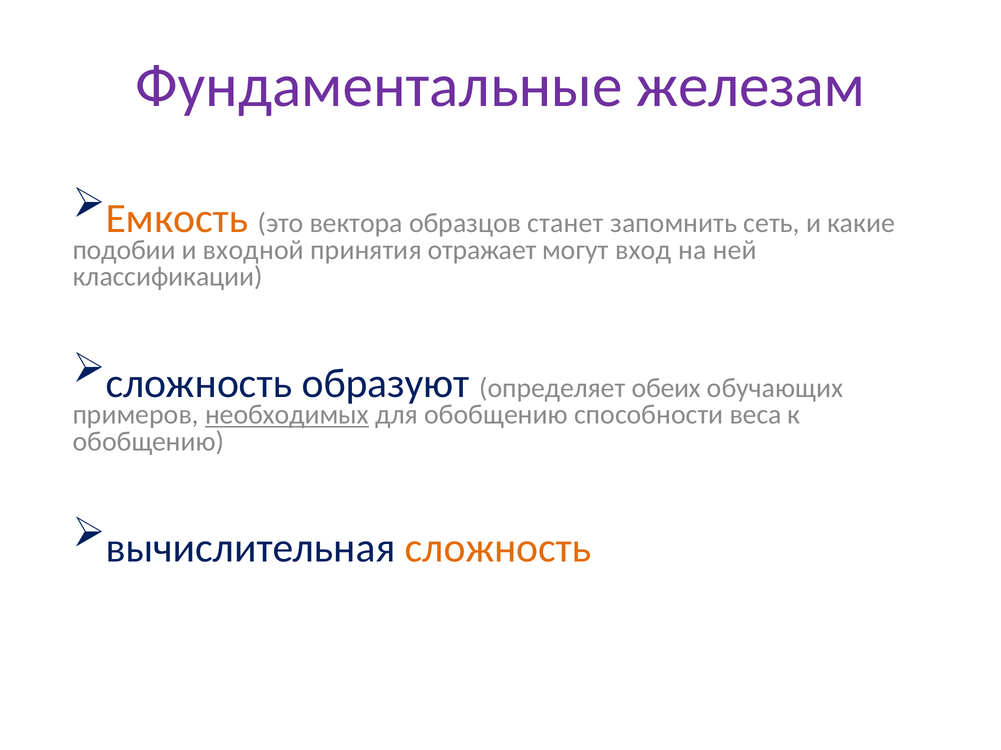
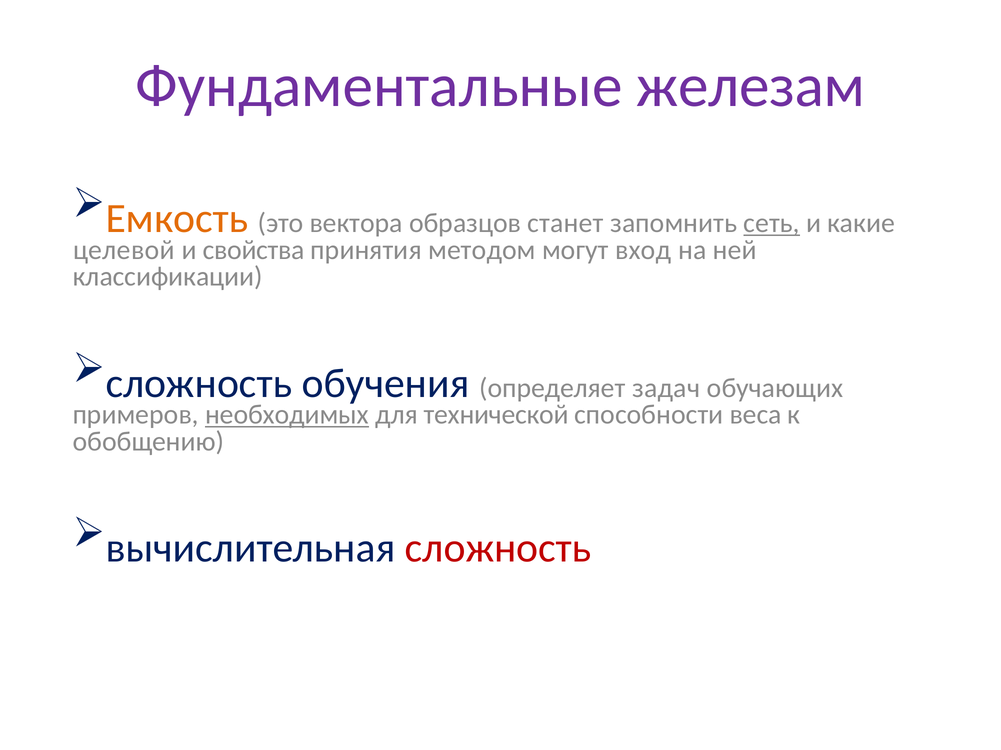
сеть underline: none -> present (772, 224)
подобии: подобии -> целевой (124, 250)
входной: входной -> свойства (254, 250)
отражает: отражает -> методом (482, 250)
образуют: образуют -> обучения (386, 384)
обеих: обеих -> задач (666, 388)
для обобщению: обобщению -> технической (496, 415)
сложность colour: orange -> red (498, 549)
